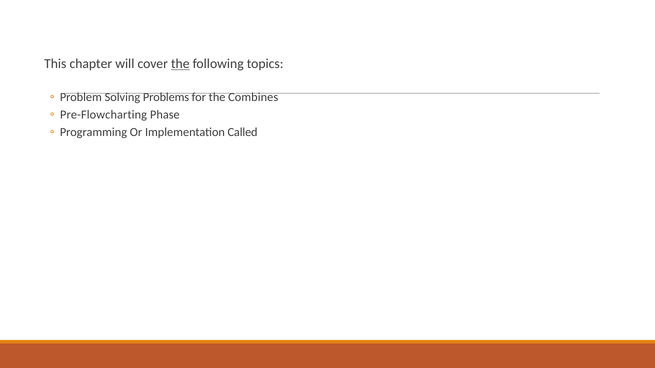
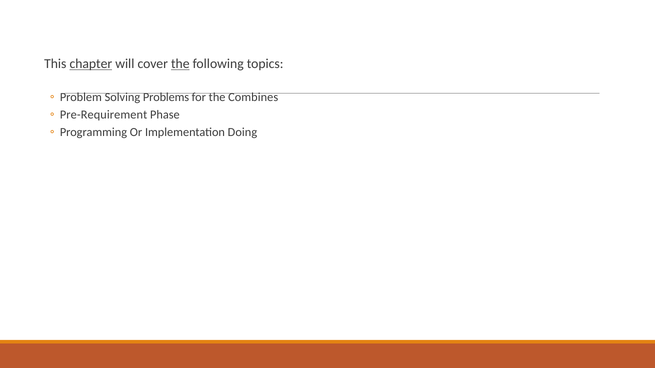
chapter underline: none -> present (91, 64)
Pre-Flowcharting: Pre-Flowcharting -> Pre-Requirement (104, 115)
Called: Called -> Doing (242, 132)
